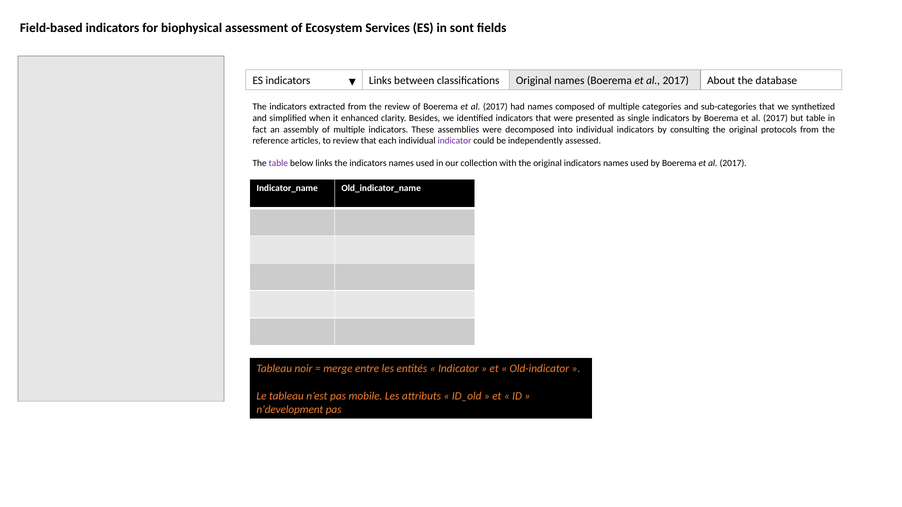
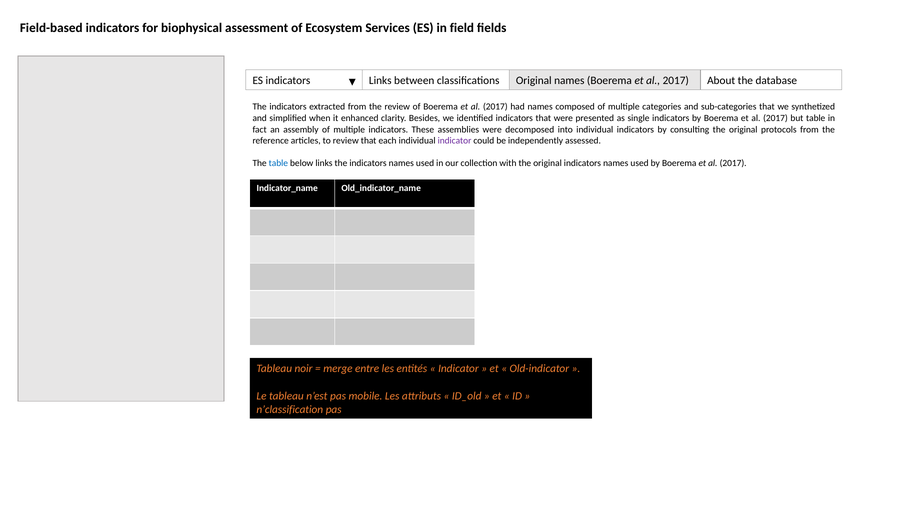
sont: sont -> field (462, 28)
table colour: purple -> blue (278, 163)
n’development: n’development -> n’classification (290, 410)
